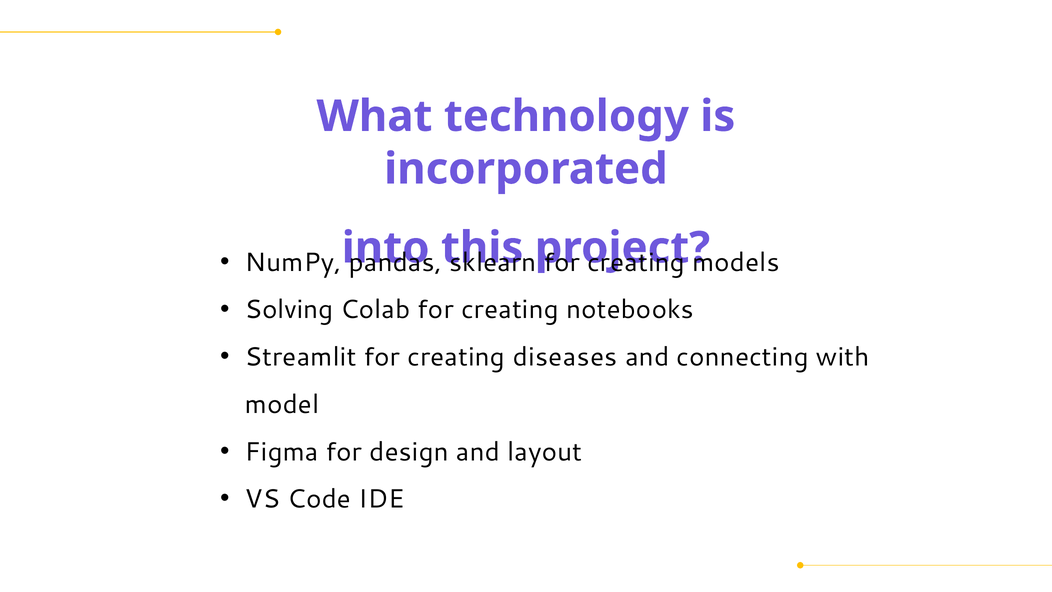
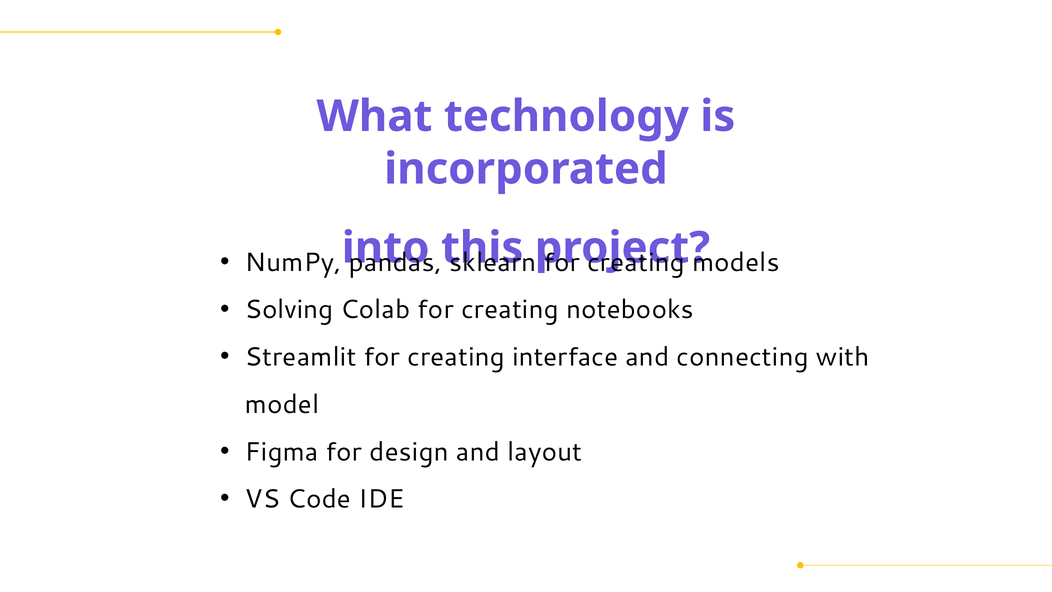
diseases: diseases -> interface (565, 357)
